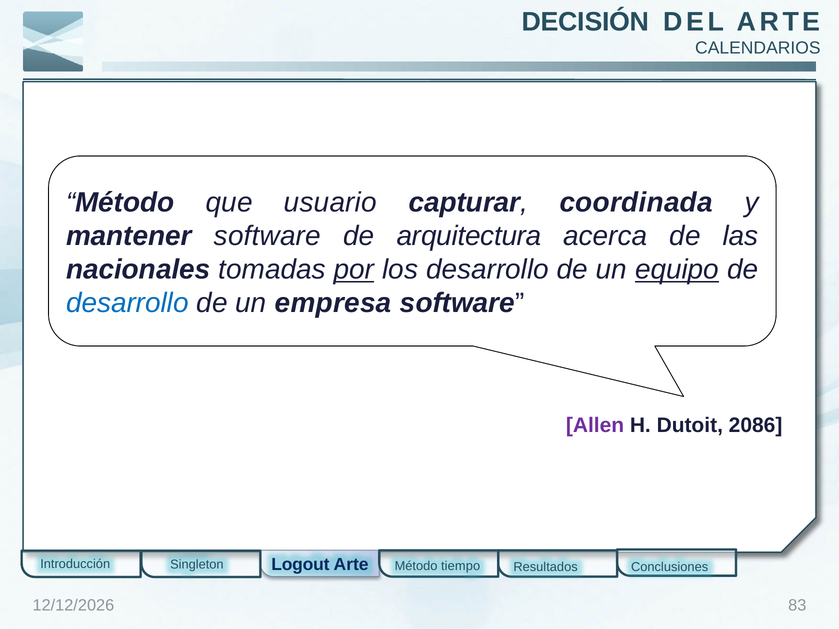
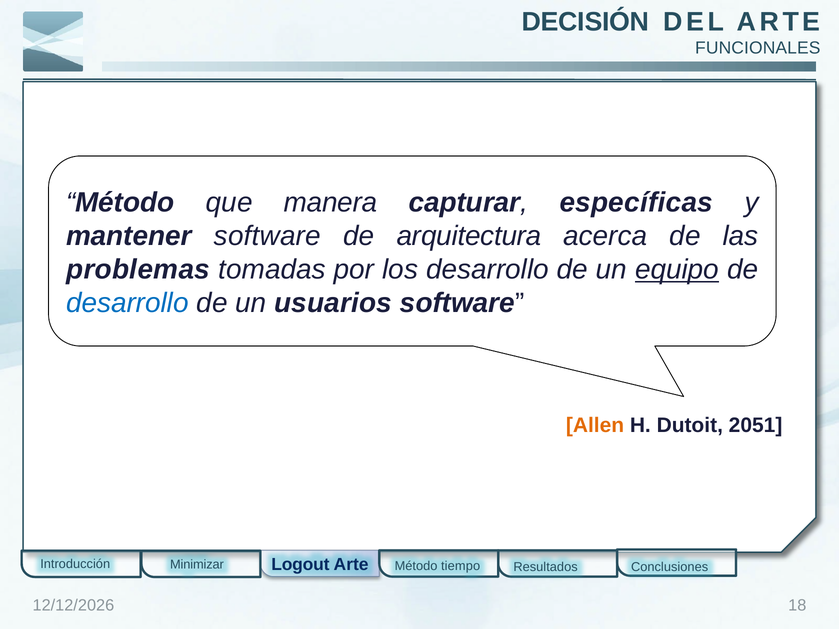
CALENDARIOS: CALENDARIOS -> FUNCIONALES (758, 48)
usuario: usuario -> manera (331, 203)
coordinada: coordinada -> específicas (636, 203)
nacionales: nacionales -> problemas (138, 270)
por underline: present -> none (354, 270)
empresa: empresa -> usuarios (333, 303)
Allen colour: purple -> orange (595, 425)
2086: 2086 -> 2051 (756, 425)
Singleton: Singleton -> Minimizar (197, 565)
83: 83 -> 18 (797, 606)
